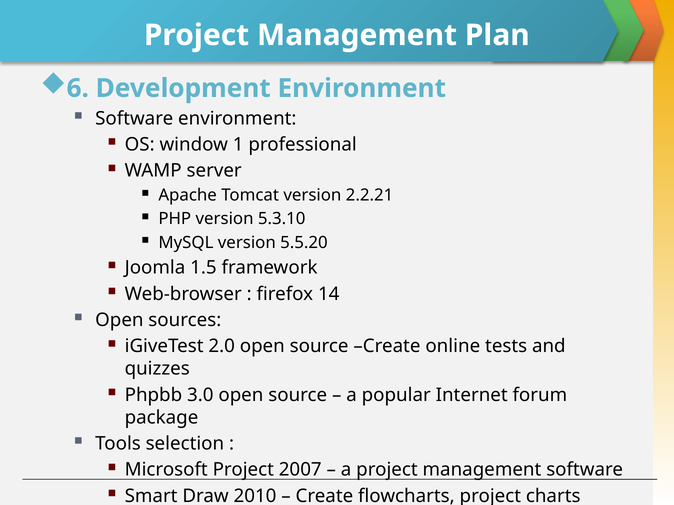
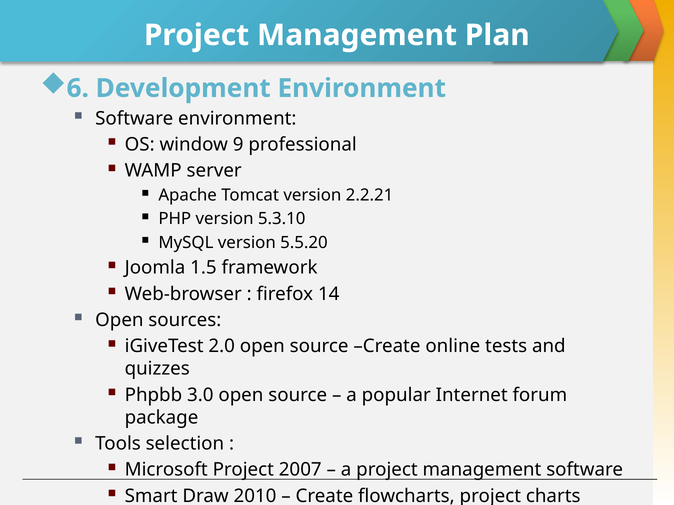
1: 1 -> 9 (238, 145)
